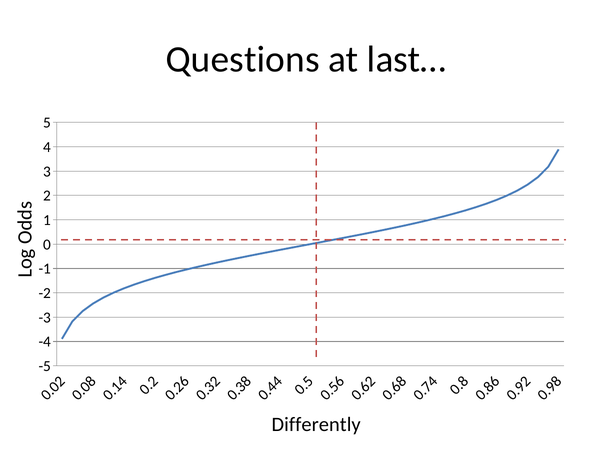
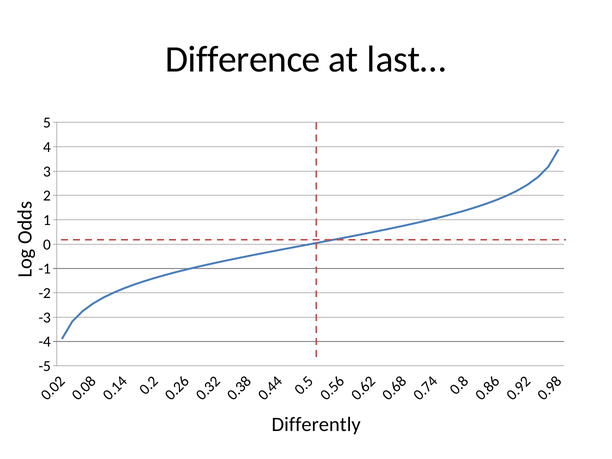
Questions: Questions -> Difference (243, 59)
